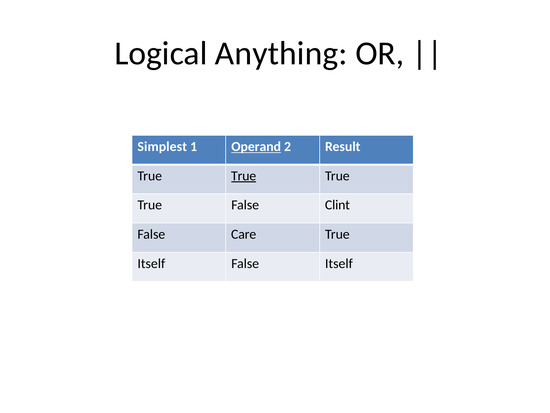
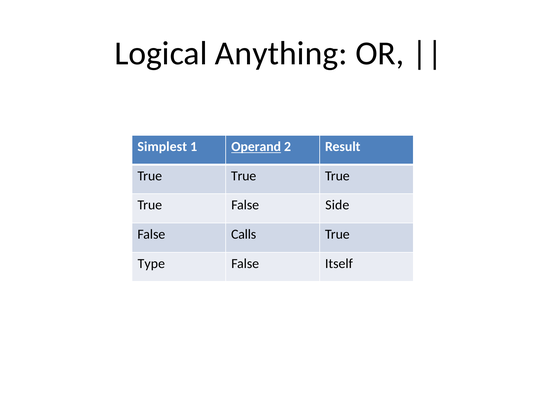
True underline: present -> none (244, 176)
Clint: Clint -> Side (337, 205)
Care: Care -> Calls (244, 234)
Itself: Itself -> Type (151, 263)
